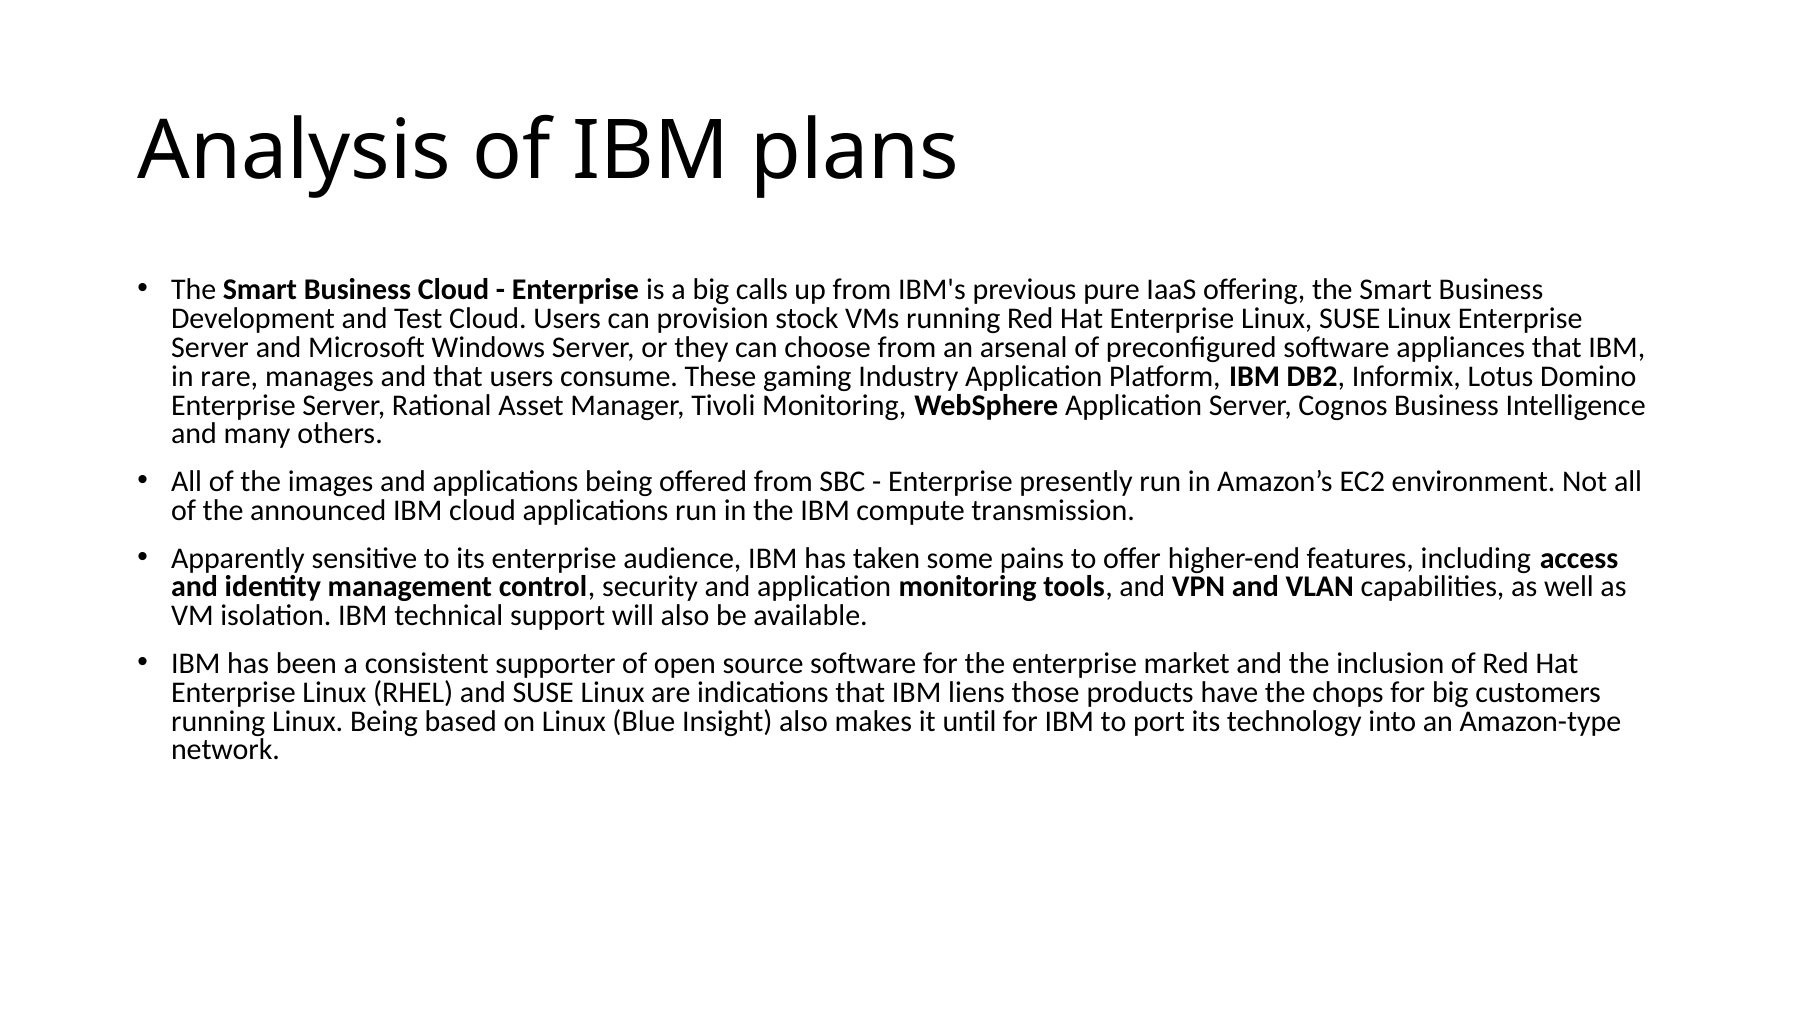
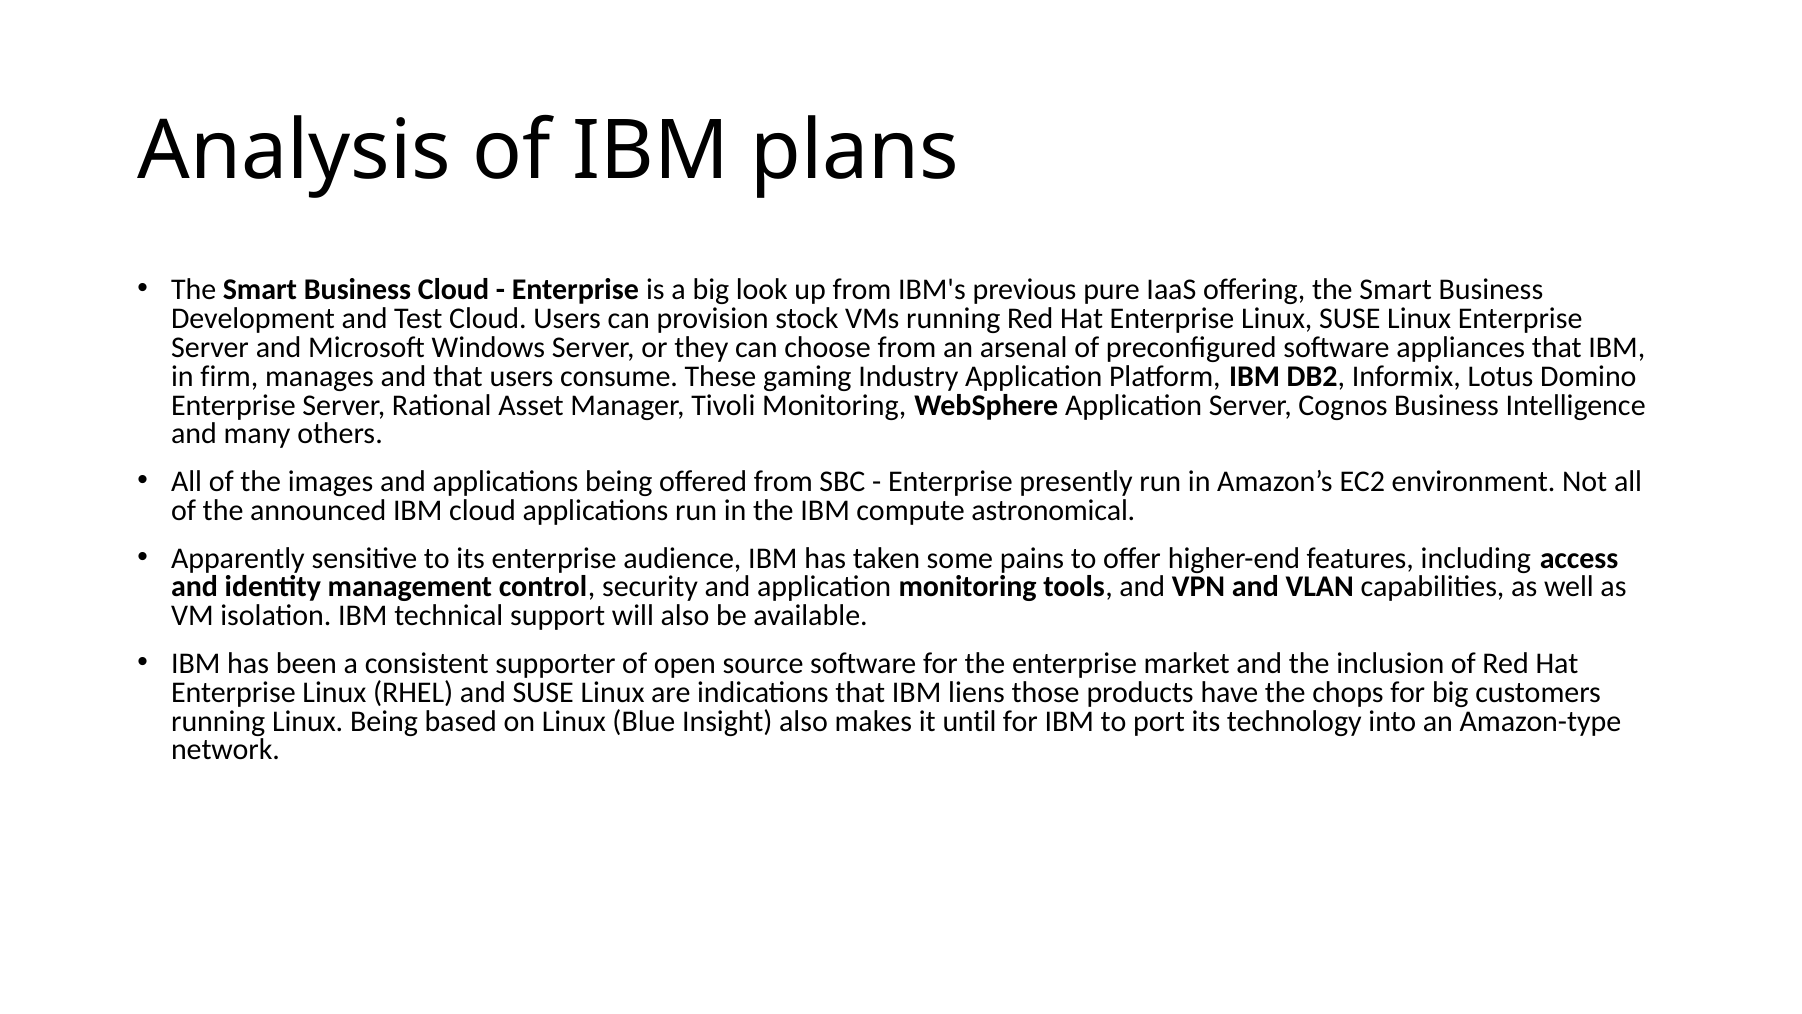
calls: calls -> look (762, 290)
rare: rare -> firm (229, 376)
transmission: transmission -> astronomical (1053, 510)
